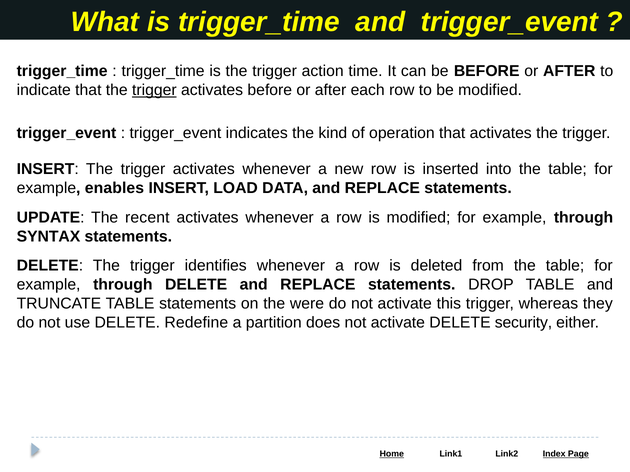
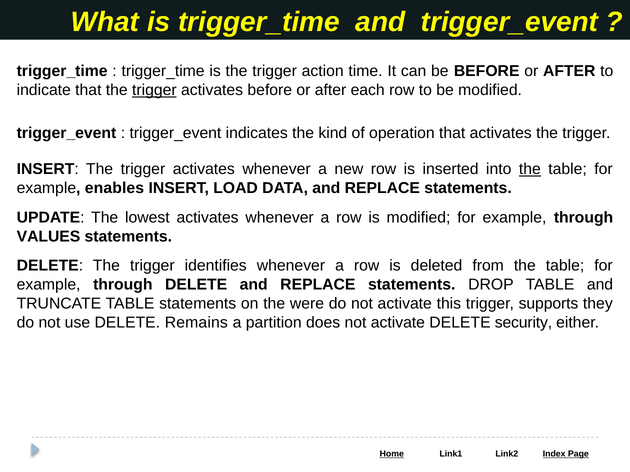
the underline: none -> present (530, 169)
recent: recent -> lowest (147, 218)
SYNTAX: SYNTAX -> VALUES (48, 237)
whereas: whereas -> supports (549, 304)
Redefine: Redefine -> Remains (196, 323)
